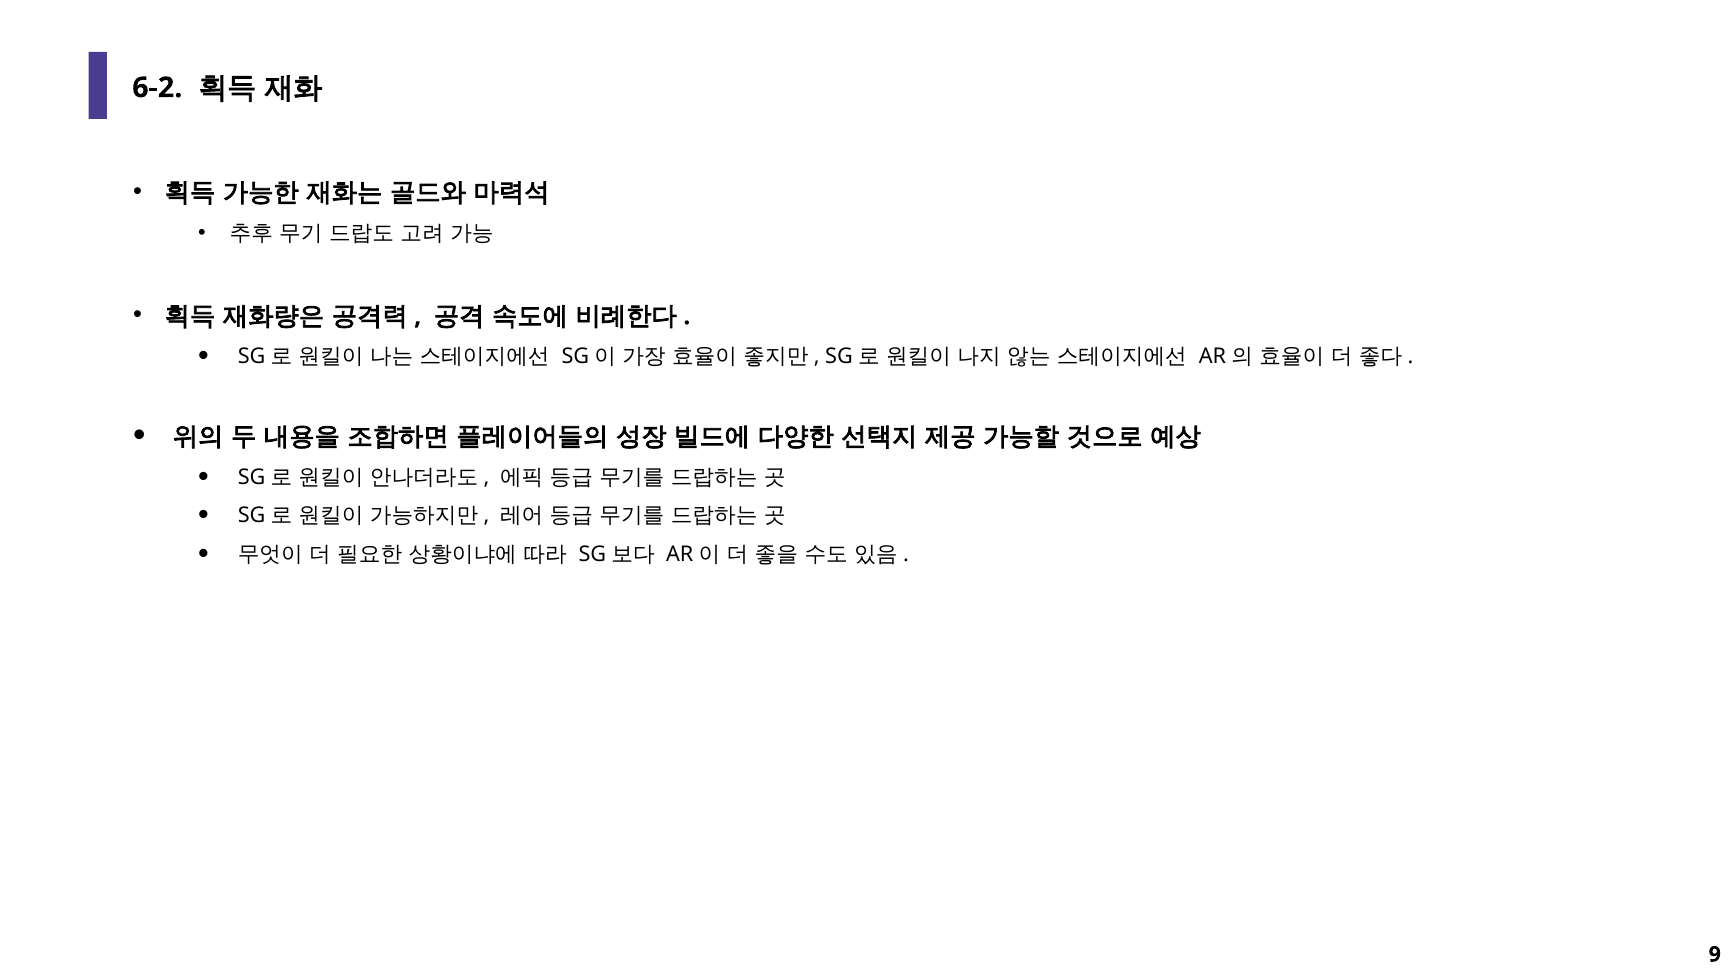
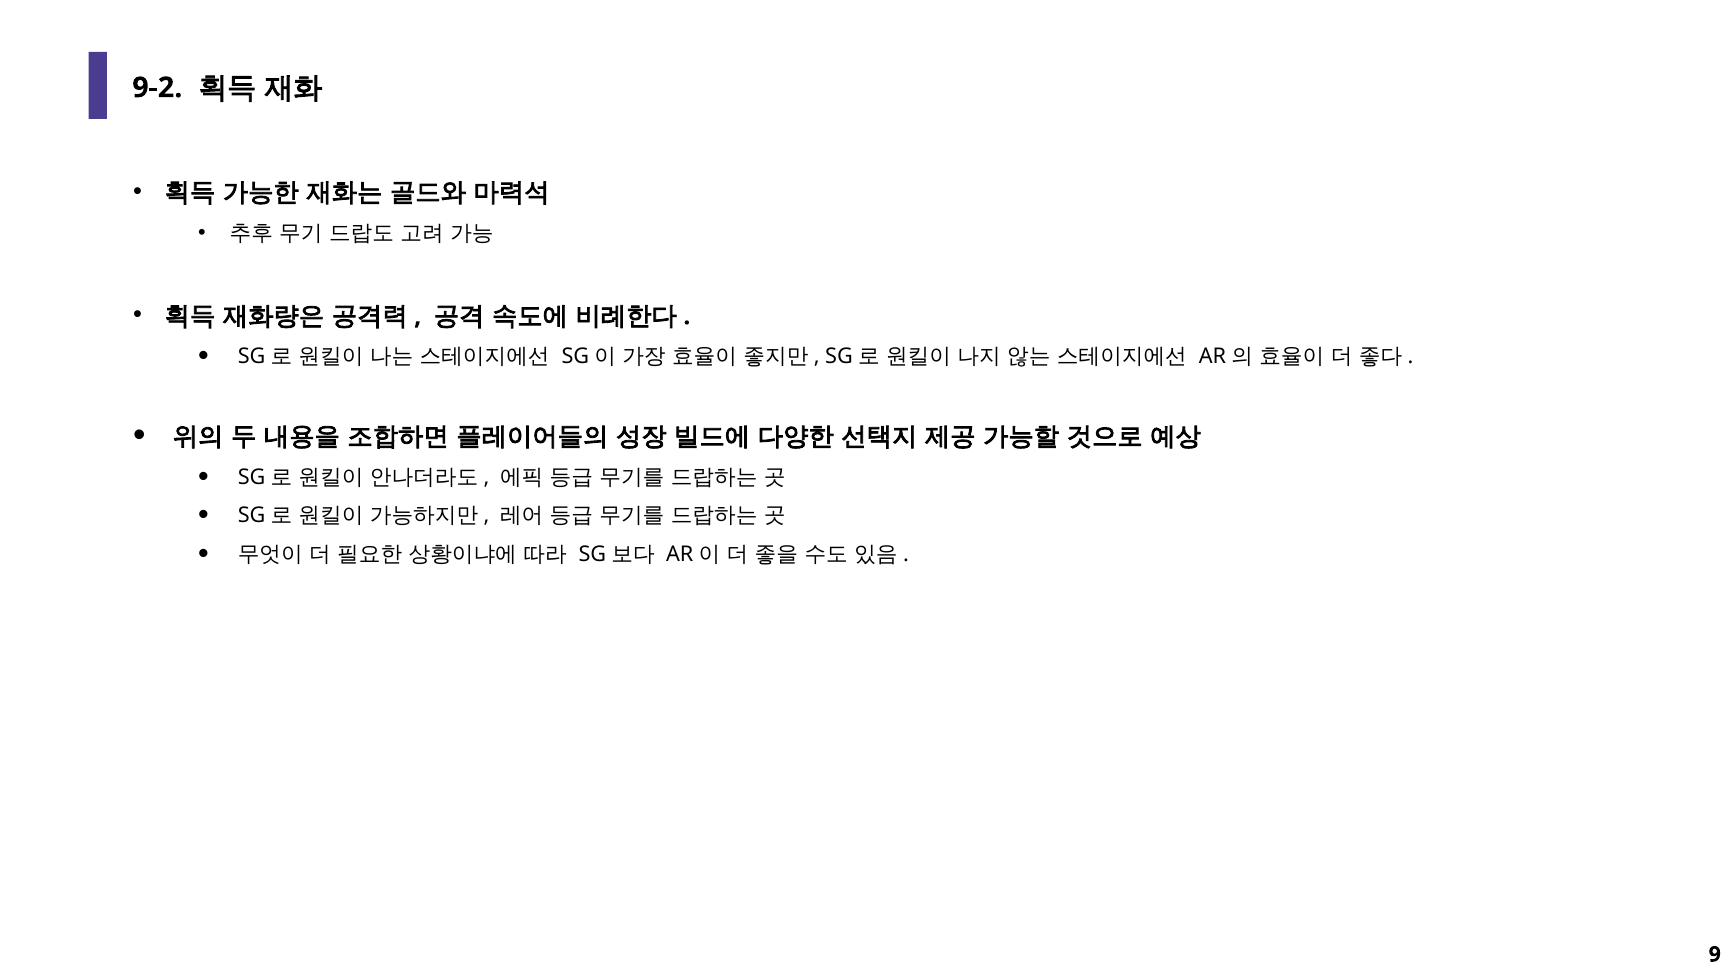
6-2: 6-2 -> 9-2 (157, 88)
